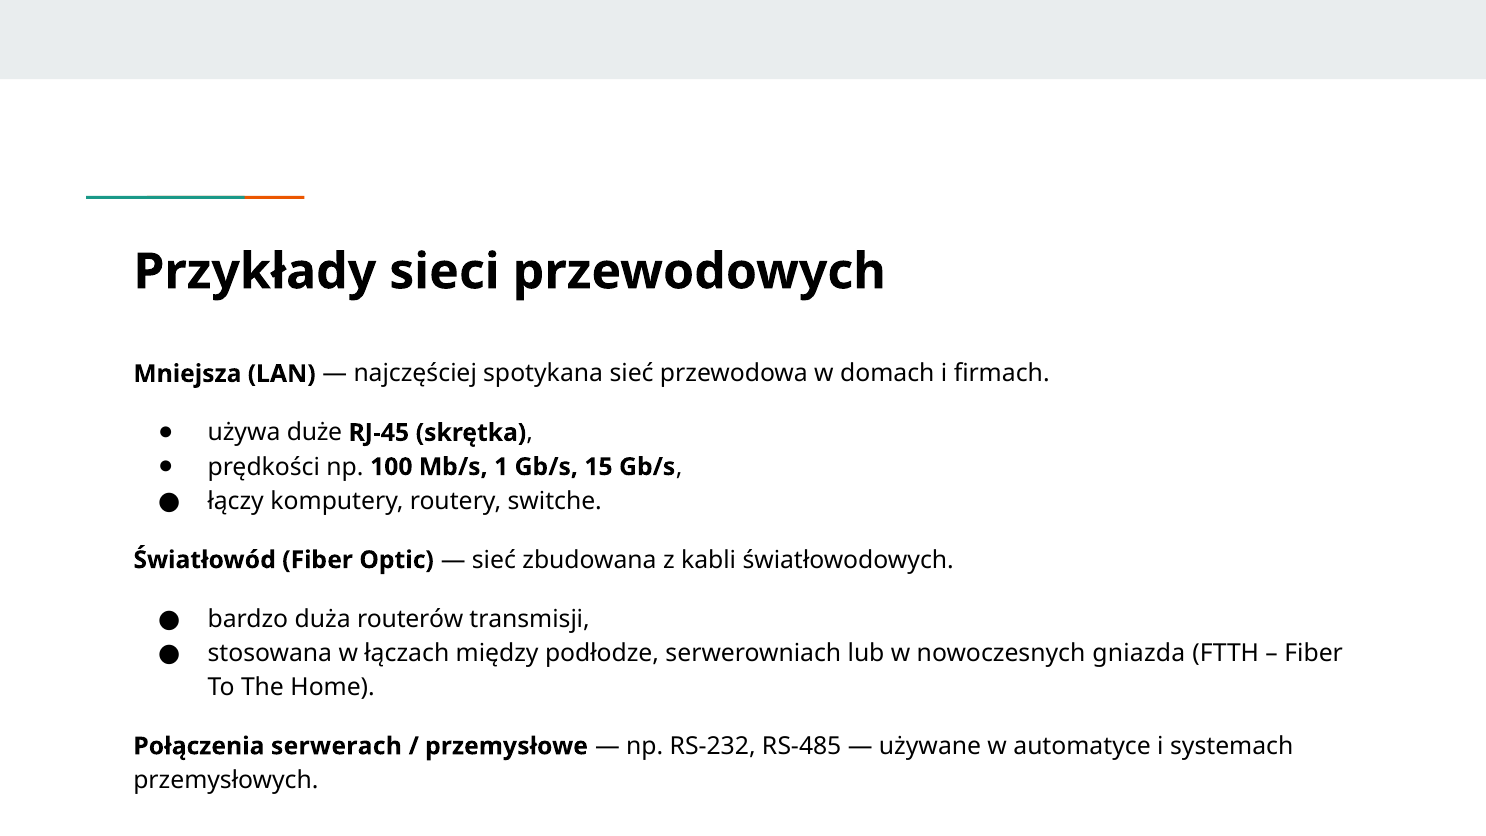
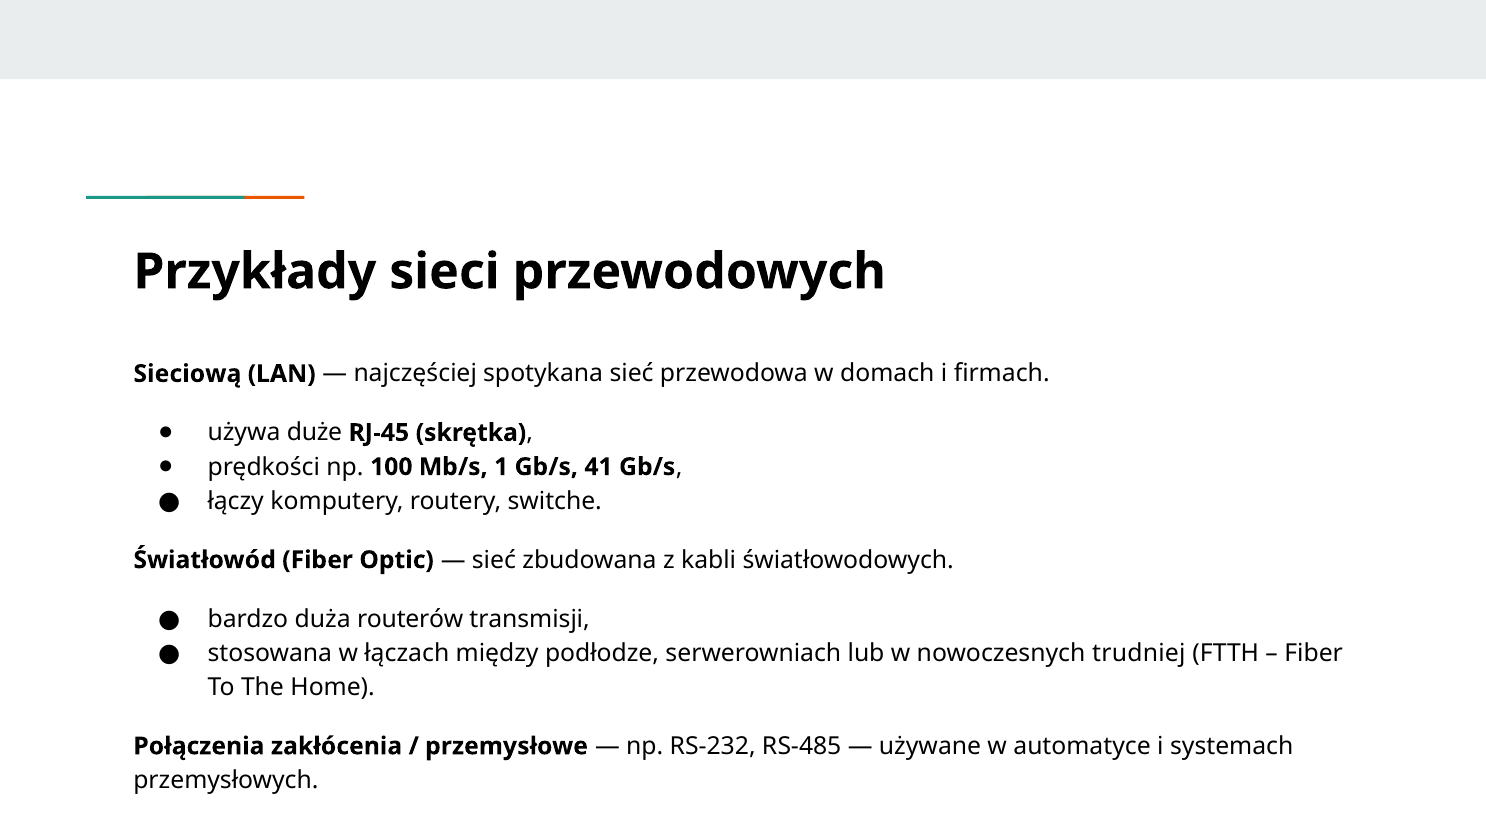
Mniejsza: Mniejsza -> Sieciową (187, 374)
15: 15 -> 41 (599, 467)
gniazda: gniazda -> trudniej (1139, 653)
serwerach: serwerach -> zakłócenia (336, 746)
